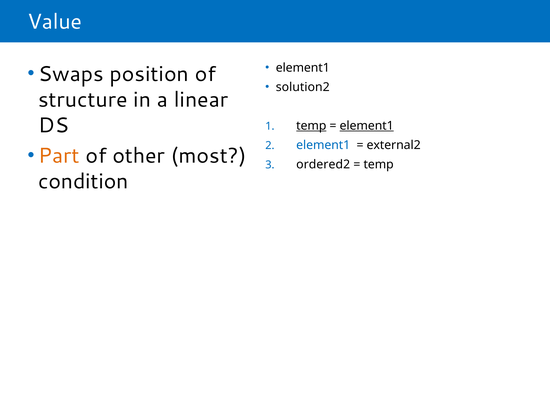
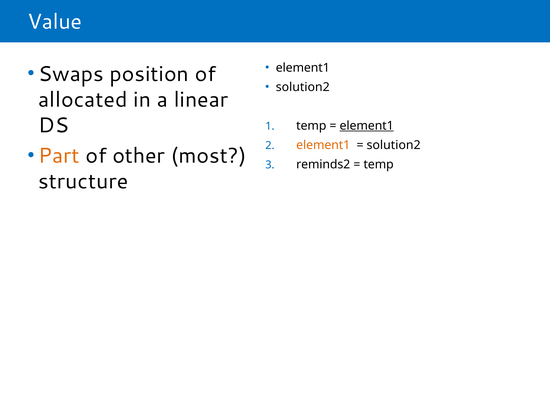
structure: structure -> allocated (83, 100)
temp underline: present -> none (311, 126)
element1 colour: blue -> orange (323, 145)
external2: external2 -> solution2 (394, 145)
ordered2: ordered2 -> reminds2 (323, 164)
condition: condition -> structure (83, 181)
